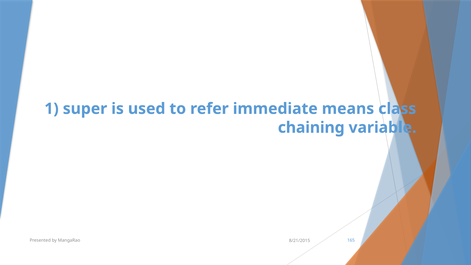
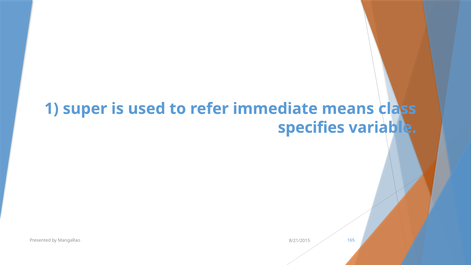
chaining: chaining -> specifies (311, 128)
